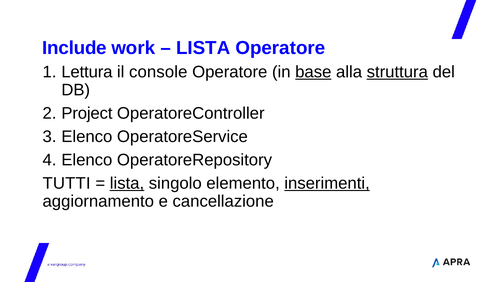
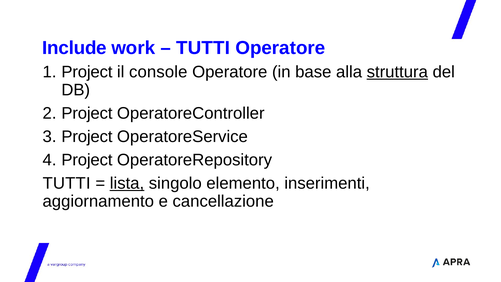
LISTA: LISTA -> TUTTI (203, 48)
Lettura: Lettura -> Project (87, 72)
base underline: present -> none (313, 72)
Elenco: Elenco -> Project (87, 137)
Elenco: Elenco -> Project (87, 160)
inserimenti underline: present -> none (327, 183)
